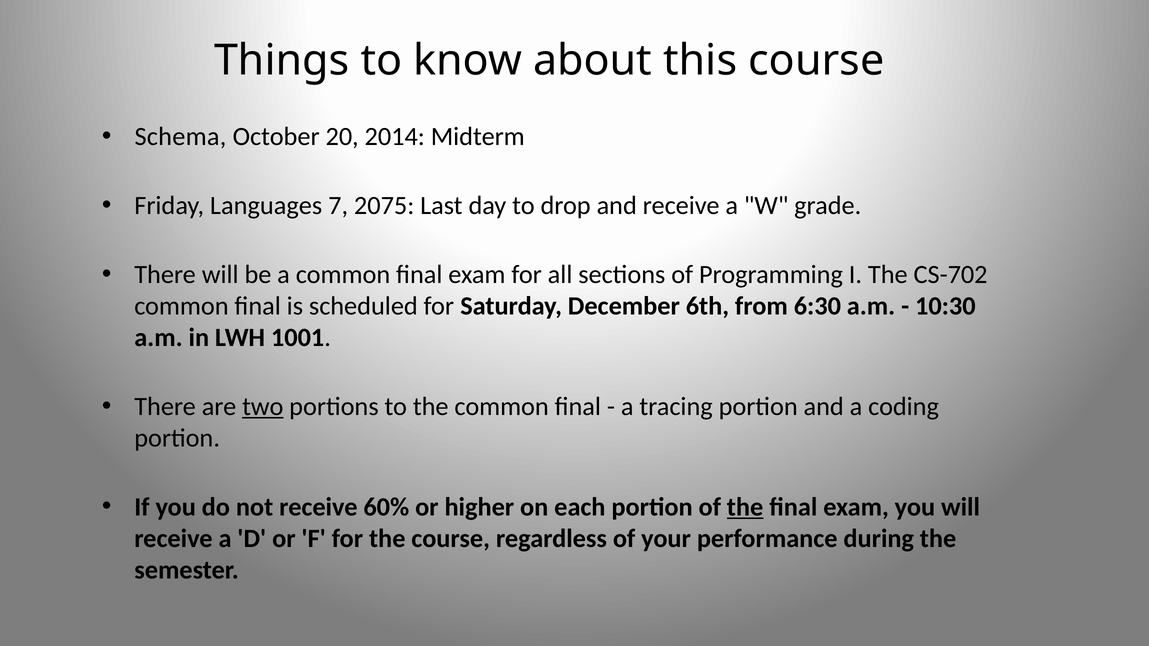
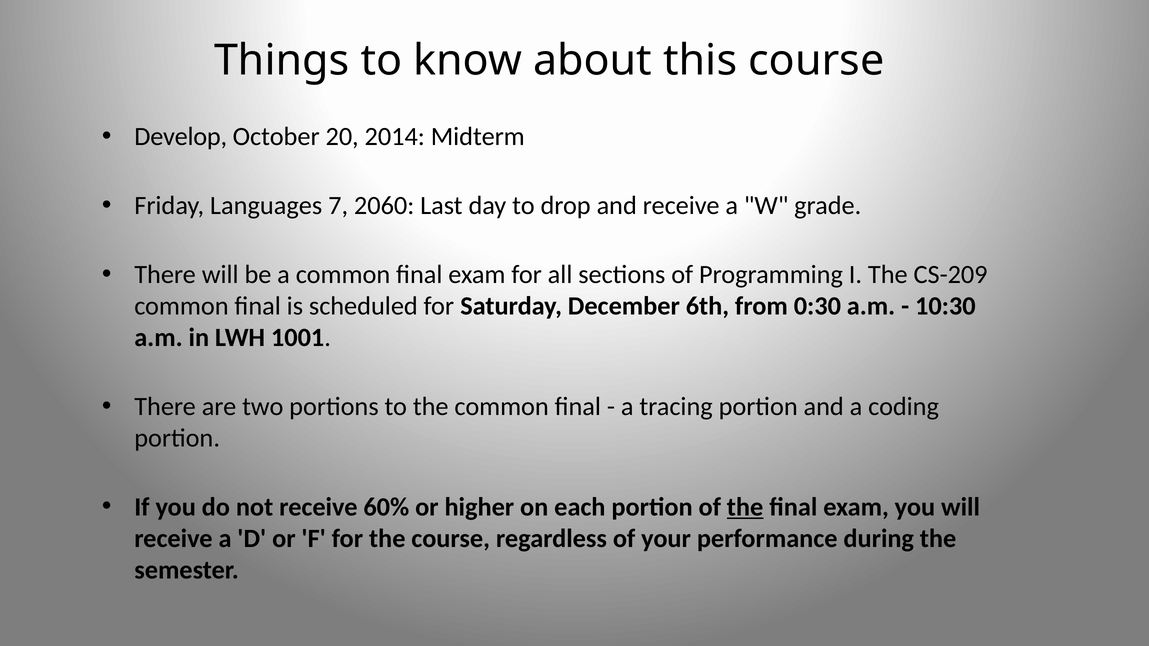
Schema: Schema -> Develop (181, 137)
2075: 2075 -> 2060 (384, 206)
CS-702: CS-702 -> CS-209 (951, 275)
6:30: 6:30 -> 0:30 (817, 306)
two underline: present -> none (263, 407)
